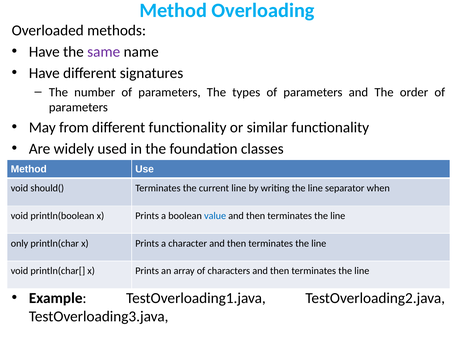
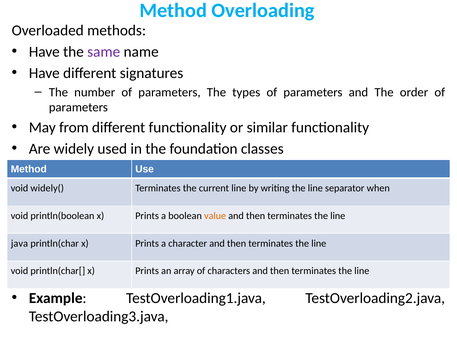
should(: should( -> widely( (47, 188)
value colour: blue -> orange (215, 216)
only: only -> java (19, 243)
